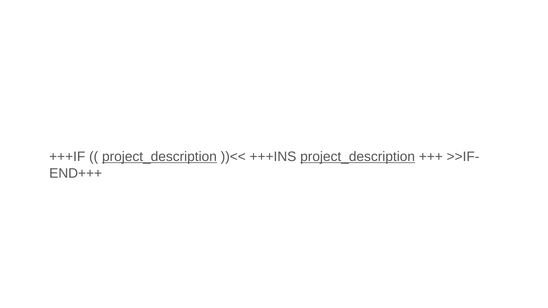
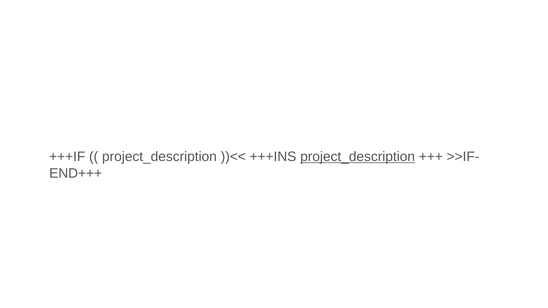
project_description underline: present -> none (159, 157)
